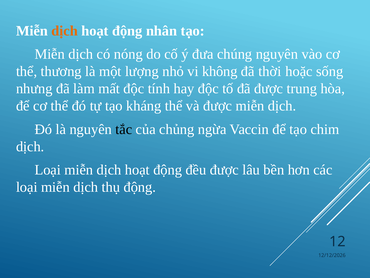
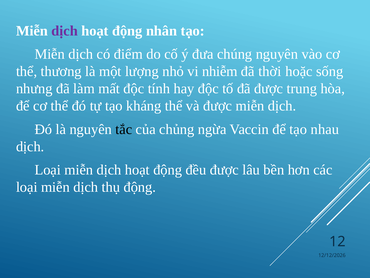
dịch colour: orange -> purple (65, 31)
nóng: nóng -> điểm (128, 54)
không: không -> nhiễm (220, 71)
chim: chim -> nhau (325, 129)
